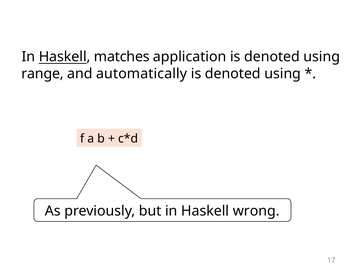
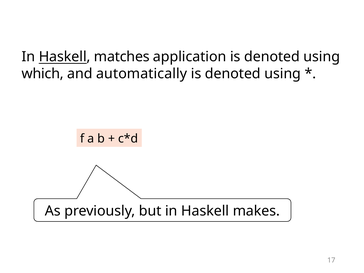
range: range -> which (43, 74)
wrong: wrong -> makes (256, 211)
